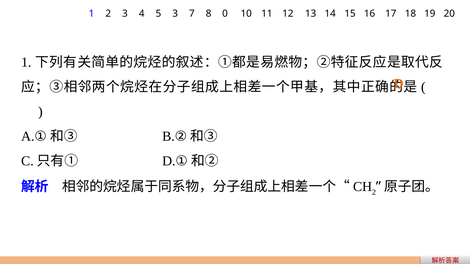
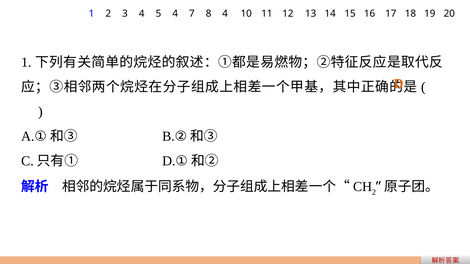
5 3: 3 -> 4 (175, 14)
8 0: 0 -> 4 (225, 14)
